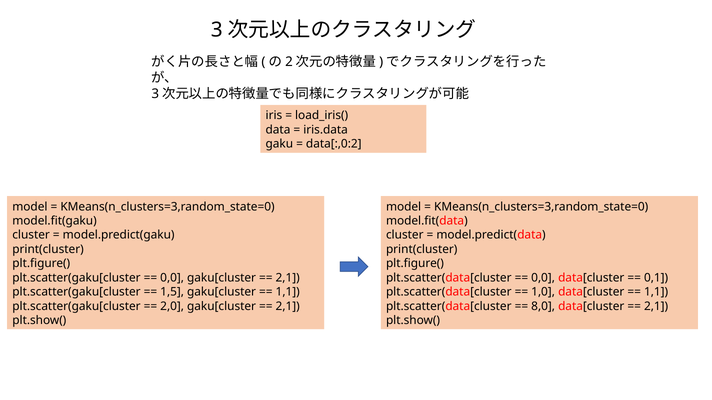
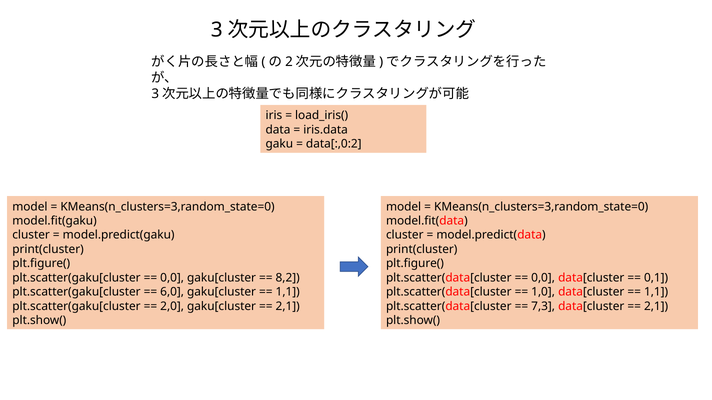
2,1: 2,1 -> 8,2 (288, 278)
1,5: 1,5 -> 6,0 (172, 292)
8,0: 8,0 -> 7,3 (543, 307)
